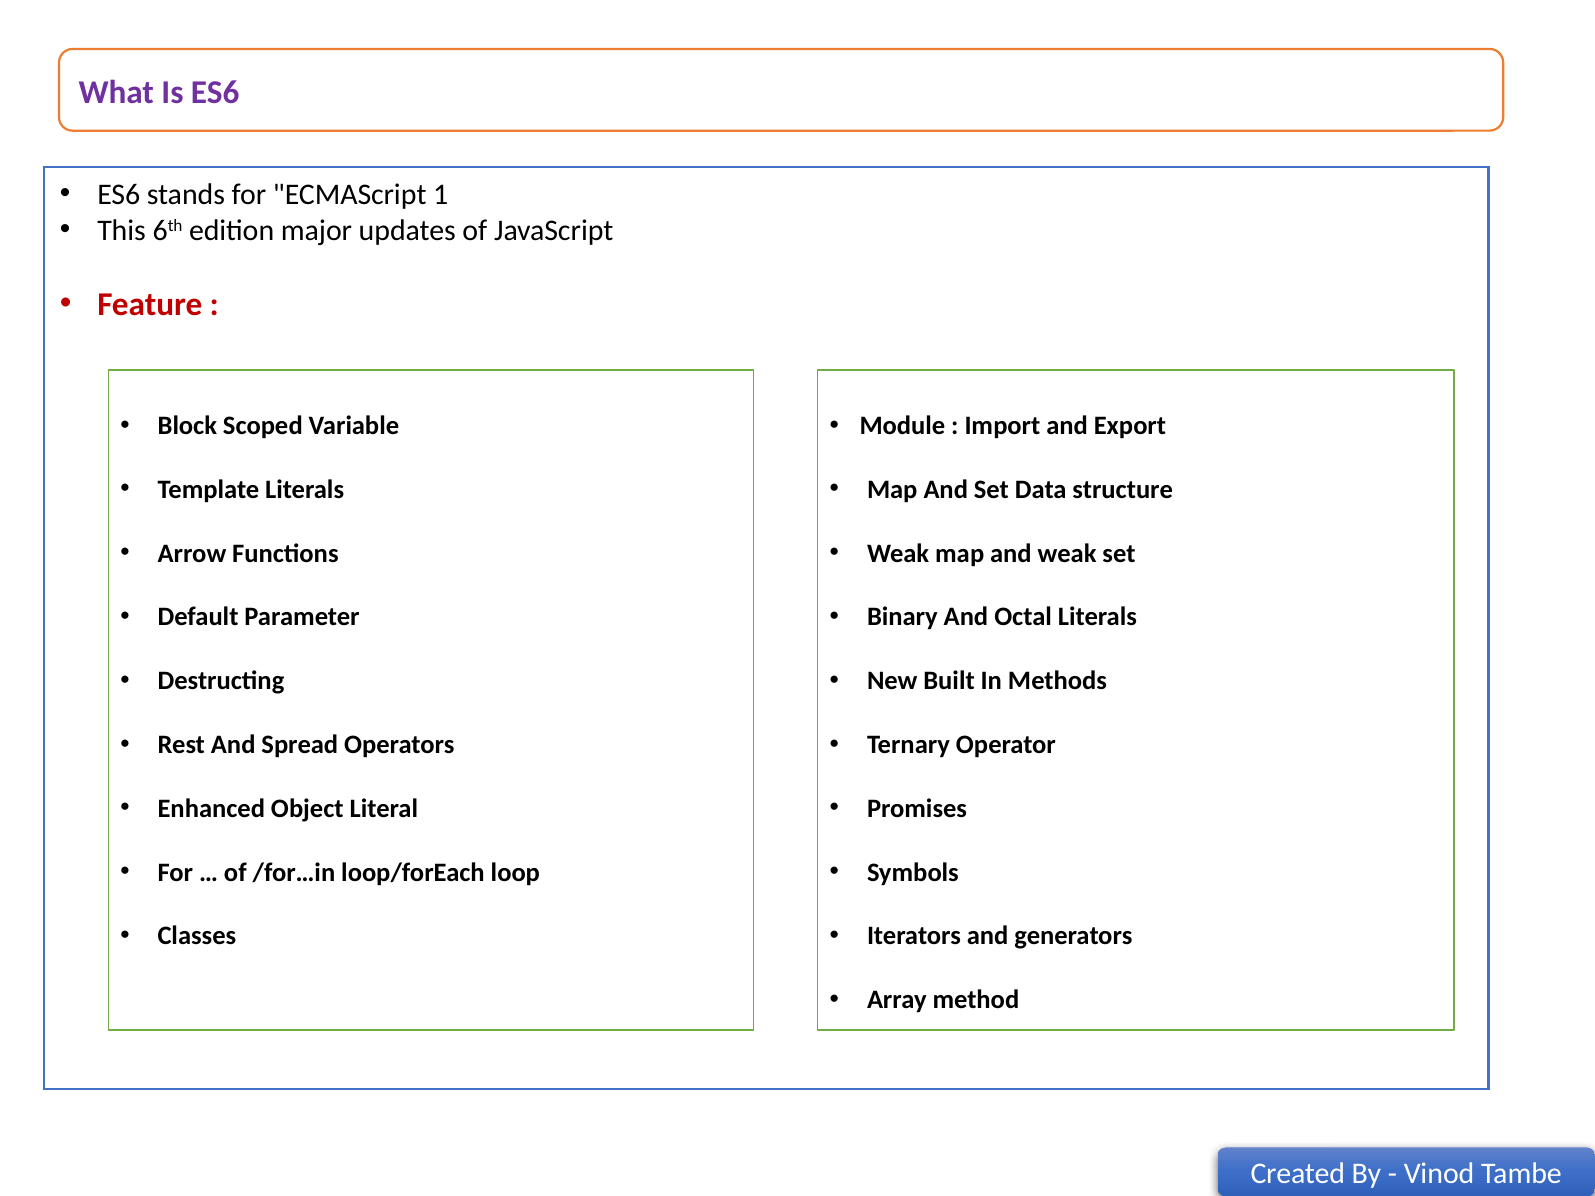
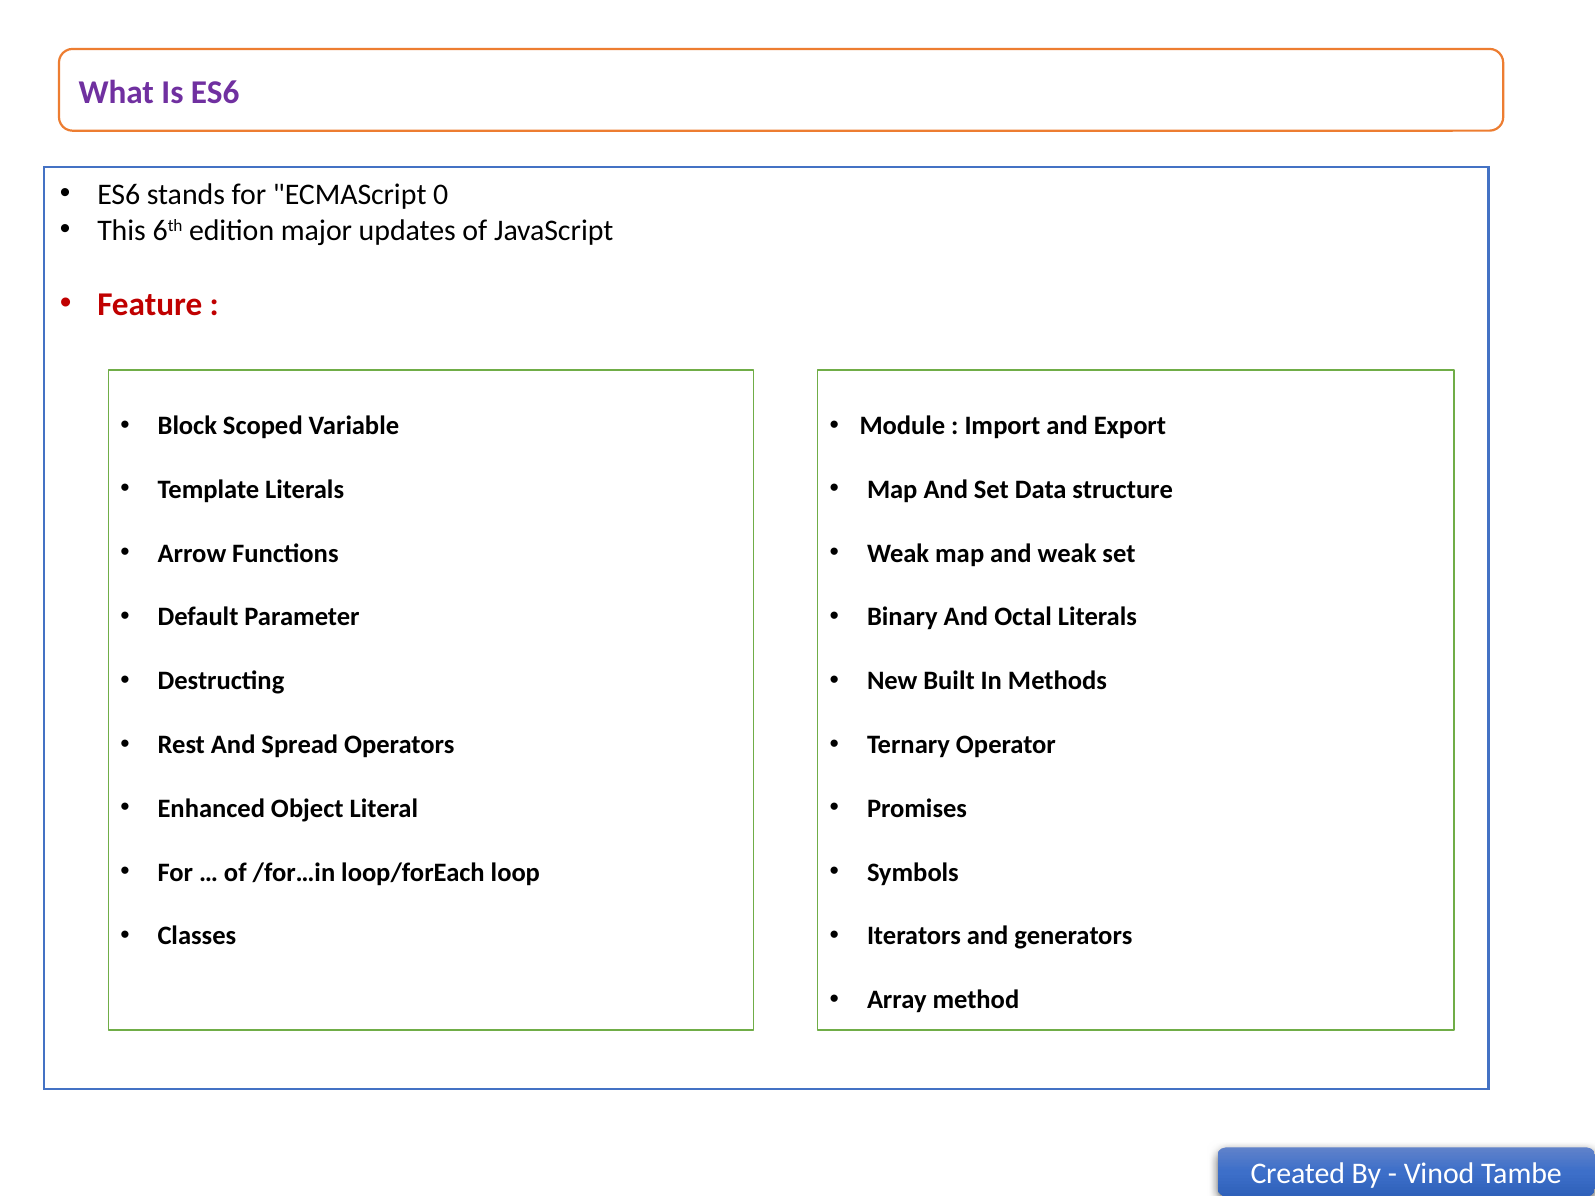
1: 1 -> 0 (441, 195)
